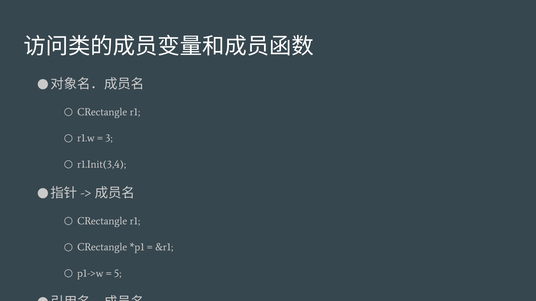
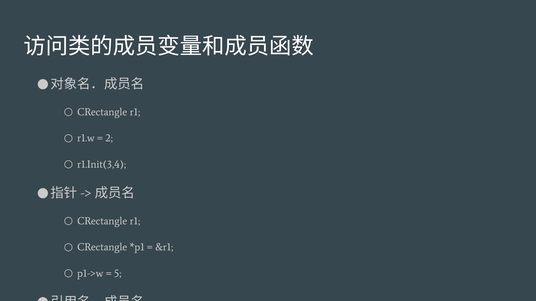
3: 3 -> 2 (109, 138)
